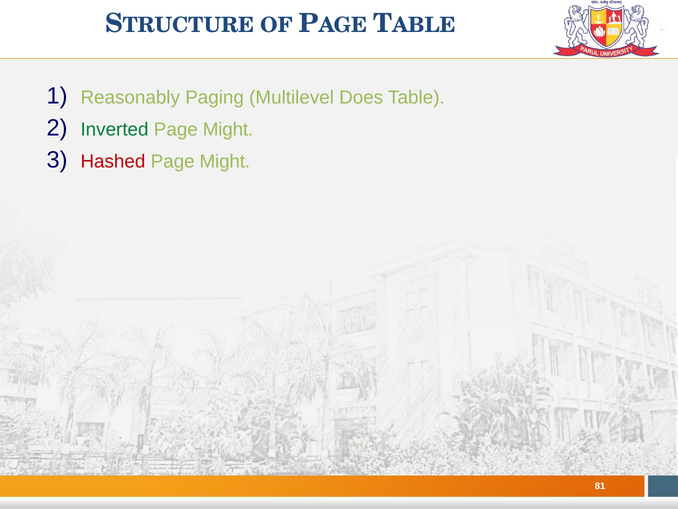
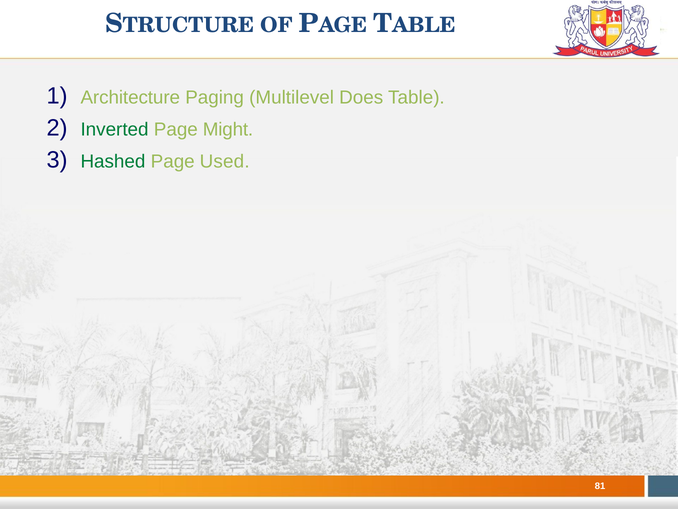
Reasonably: Reasonably -> Architecture (130, 97)
Hashed colour: red -> green (113, 161)
Might: Might -> Used (225, 161)
